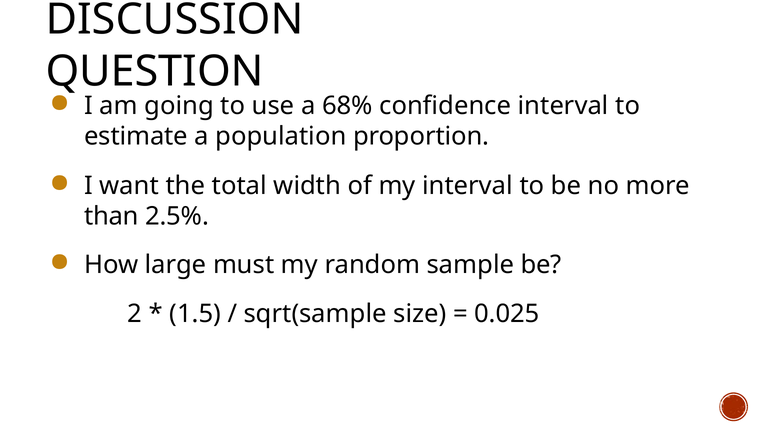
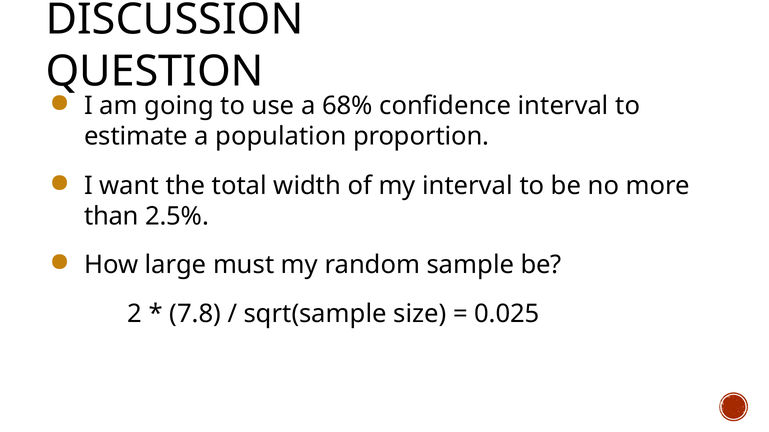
1.5: 1.5 -> 7.8 (195, 314)
